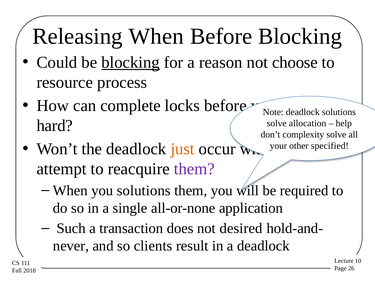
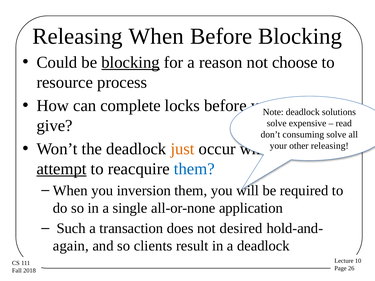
hard: hard -> give (55, 126)
allocation: allocation -> expensive (308, 123)
help: help -> read (344, 123)
complexity: complexity -> consuming (303, 135)
specified: specified -> releasing (330, 146)
attempt underline: none -> present (62, 169)
them colour: purple -> blue (194, 169)
you solutions: solutions -> inversion (144, 191)
never: never -> again (71, 246)
